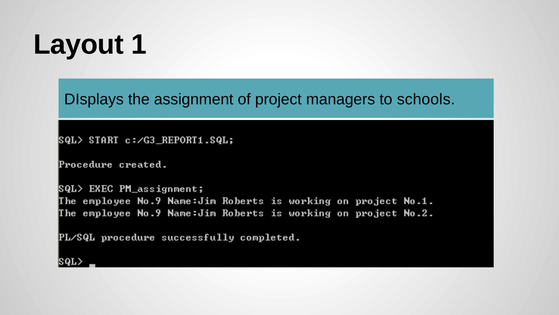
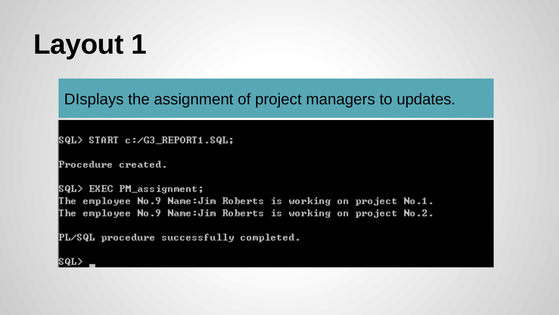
schools: schools -> updates (426, 99)
